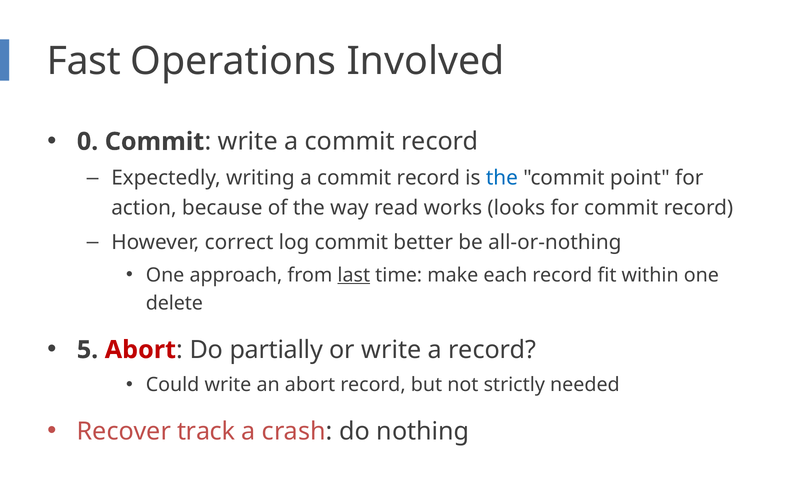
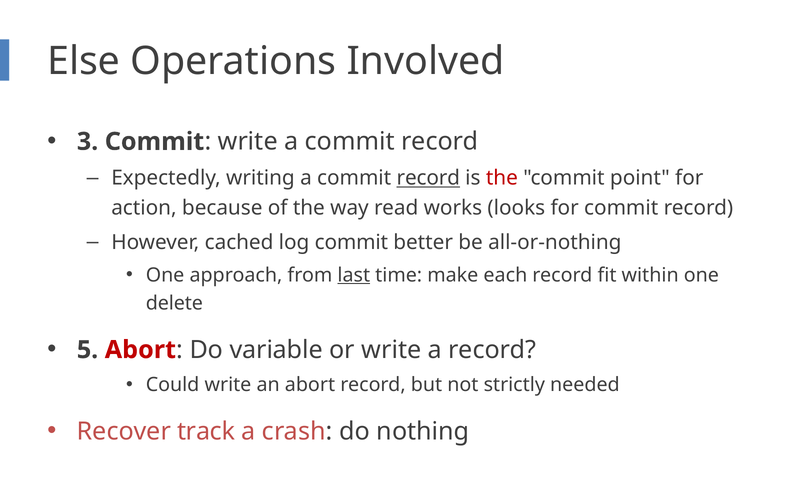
Fast: Fast -> Else (84, 61)
0: 0 -> 3 (88, 142)
record underline: none -> present (428, 178)
the colour: blue -> red (502, 178)
correct: correct -> cached (239, 243)
partially: partially -> variable (276, 350)
